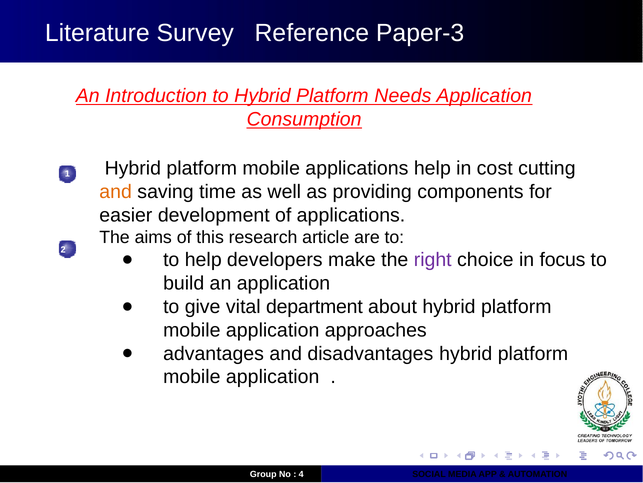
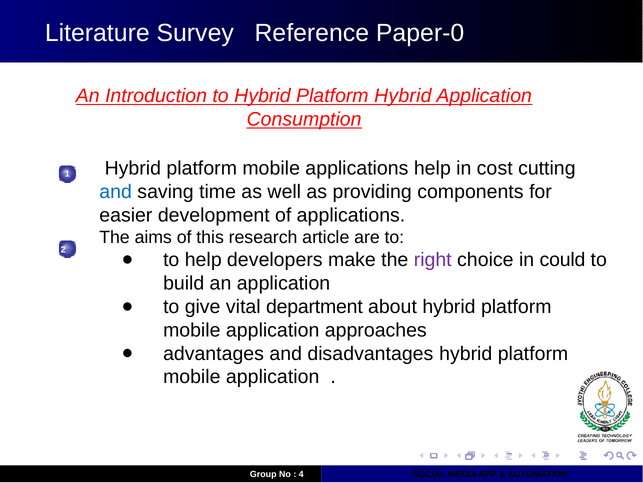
Paper-3: Paper-3 -> Paper-0 (420, 33)
Platform Needs: Needs -> Hybrid (403, 96)
and colour: orange -> blue (116, 192)
focus: focus -> could (562, 260)
